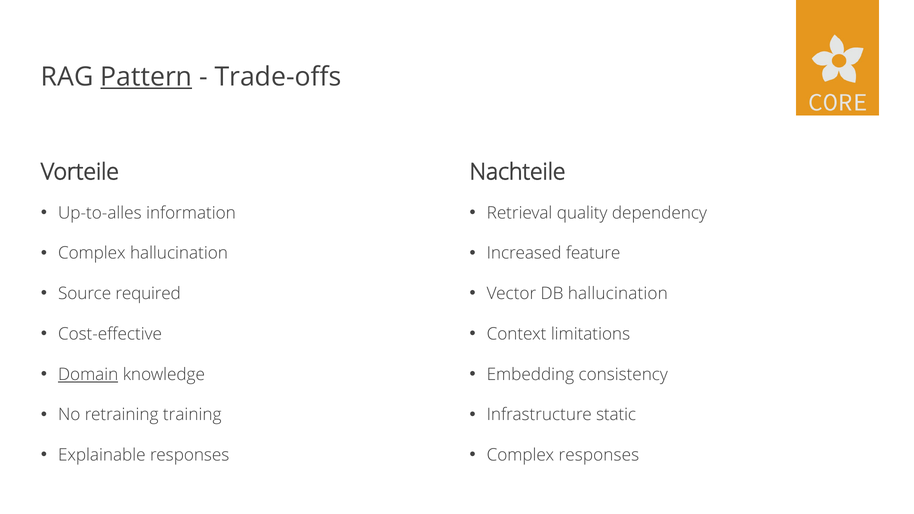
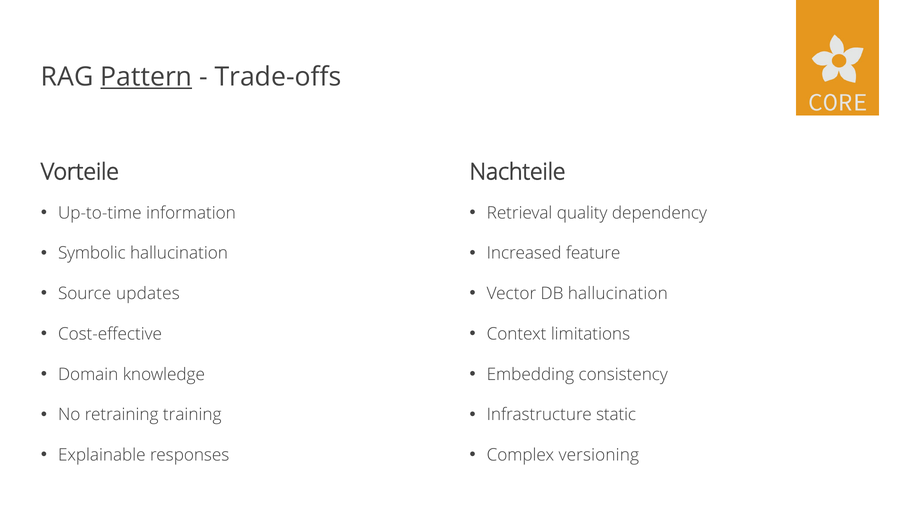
Up-to-alles: Up-to-alles -> Up-to-time (100, 213)
Complex: Complex -> Symbolic (92, 253)
required: required -> updates (148, 294)
Domain underline: present -> none (88, 374)
Complex responses: responses -> versioning (599, 455)
